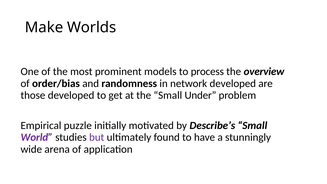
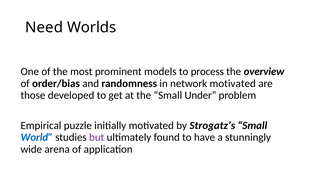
Make: Make -> Need (44, 27)
network developed: developed -> motivated (233, 83)
Describe’s: Describe’s -> Strogatz’s (212, 126)
World colour: purple -> blue (37, 137)
